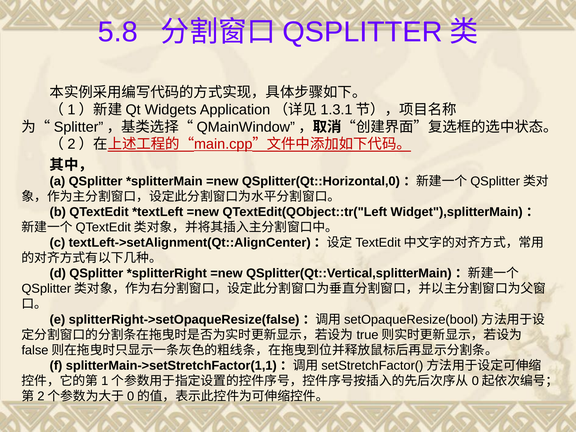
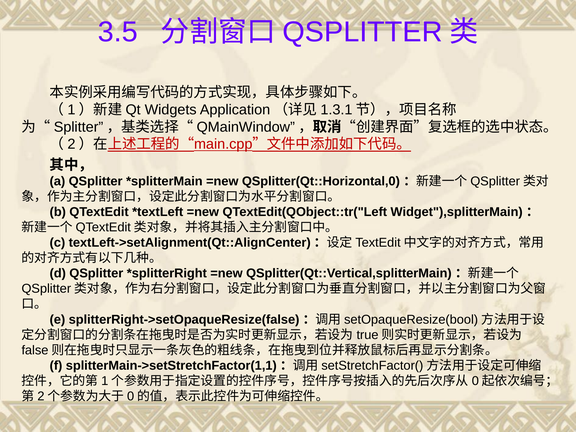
5.8: 5.8 -> 3.5 (118, 32)
